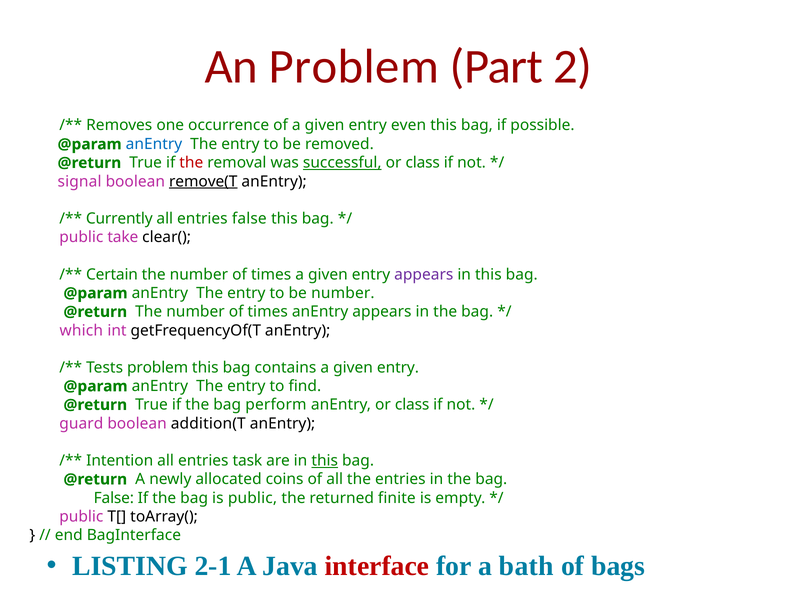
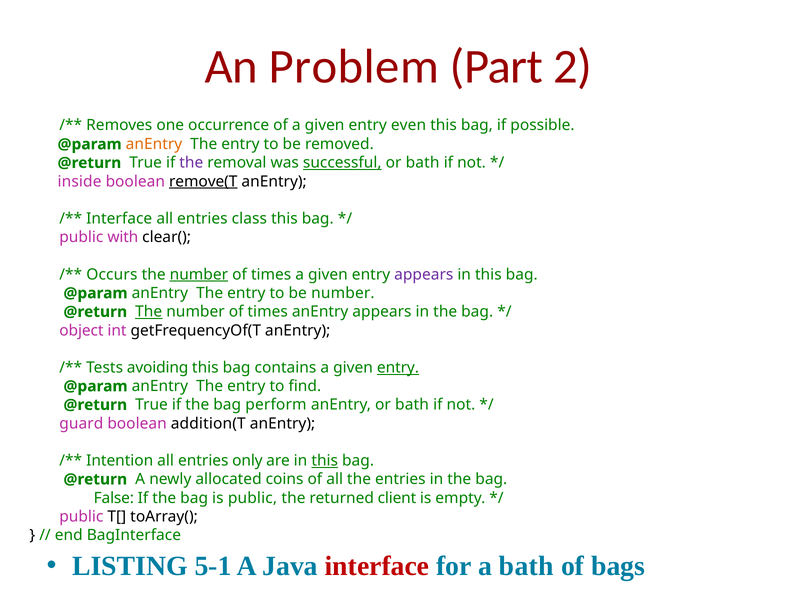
anEntry colour: blue -> orange (154, 144)
the colour: red -> purple (191, 163)
class: class -> bath (423, 163)
signal: signal -> inside (80, 181)
Currently: Currently -> Interface (119, 219)
entries false: false -> class (249, 219)
take: take -> with (123, 237)
Certain: Certain -> Occurs (112, 274)
number underline: none -> present (199, 274)
The underline: none -> present (149, 312)
which: which -> object (81, 330)
Tests problem: problem -> avoiding (158, 367)
entry underline: none -> present (398, 367)
anEntry or class: class -> bath (412, 405)
task: task -> only (247, 461)
finite: finite -> client (397, 498)
2-1: 2-1 -> 5-1 (213, 566)
